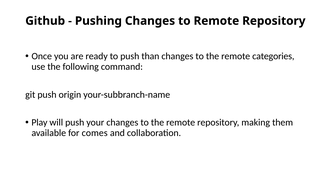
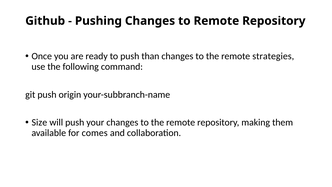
categories: categories -> strategies (273, 56)
Play: Play -> Size (39, 122)
